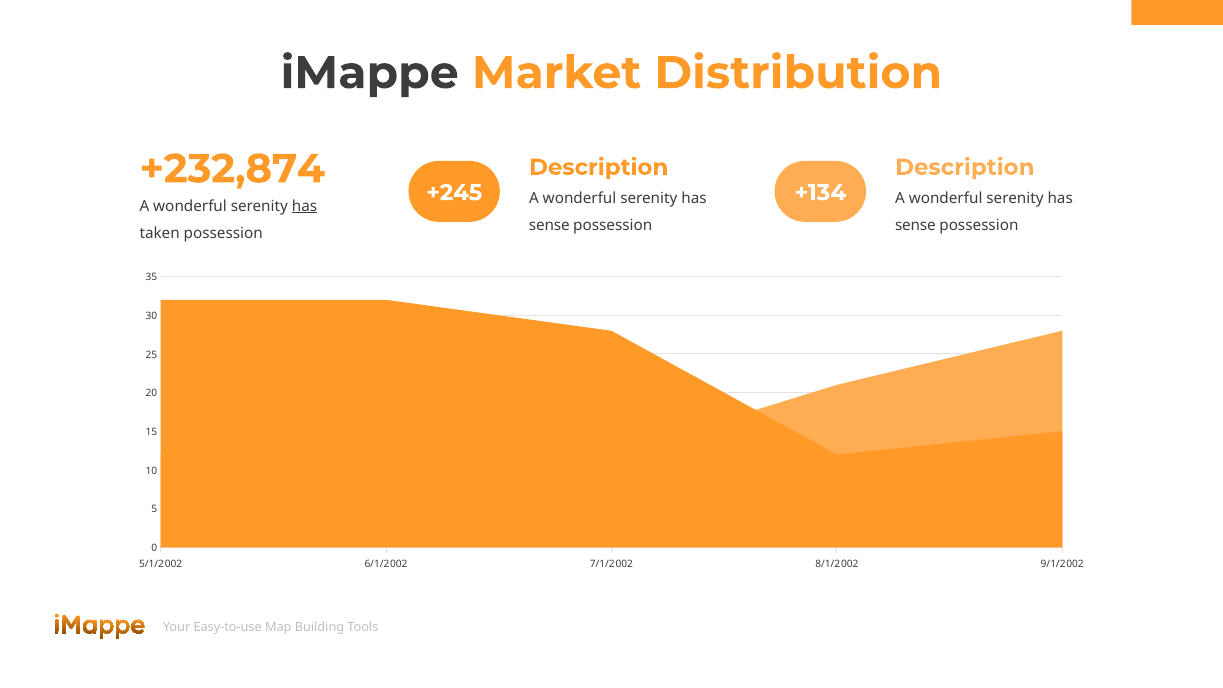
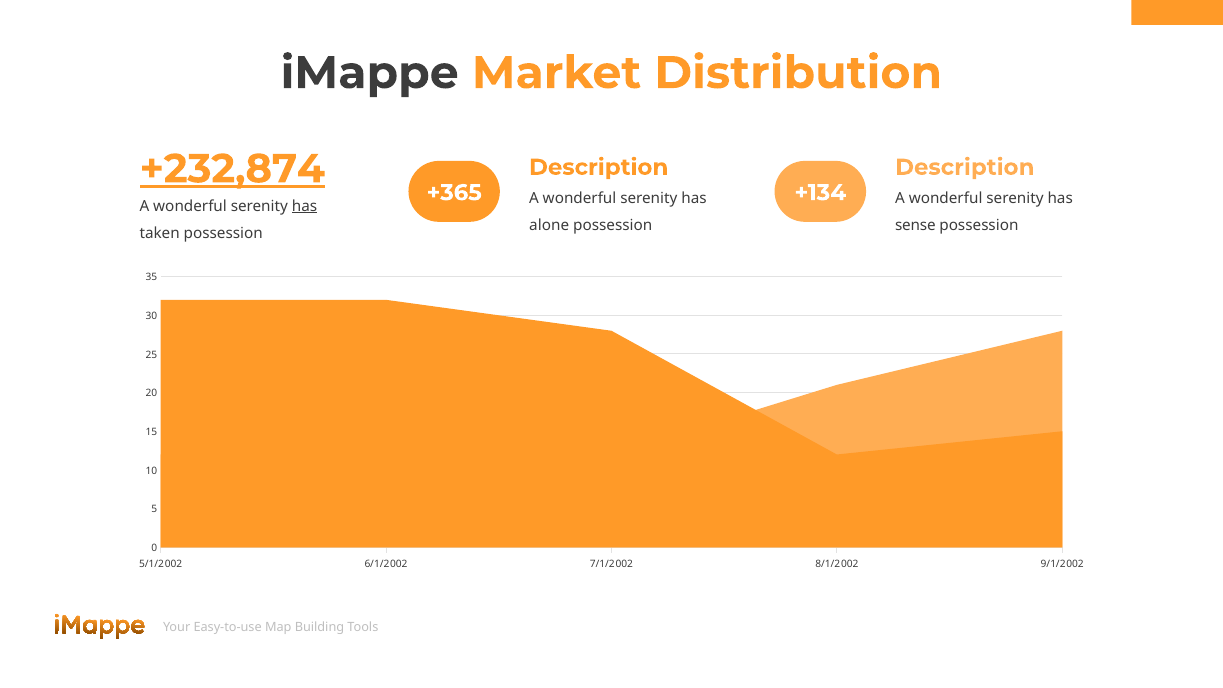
+232,874 underline: none -> present (232, 169)
+245: +245 -> +365 (454, 193)
sense: sense -> alone (549, 226)
